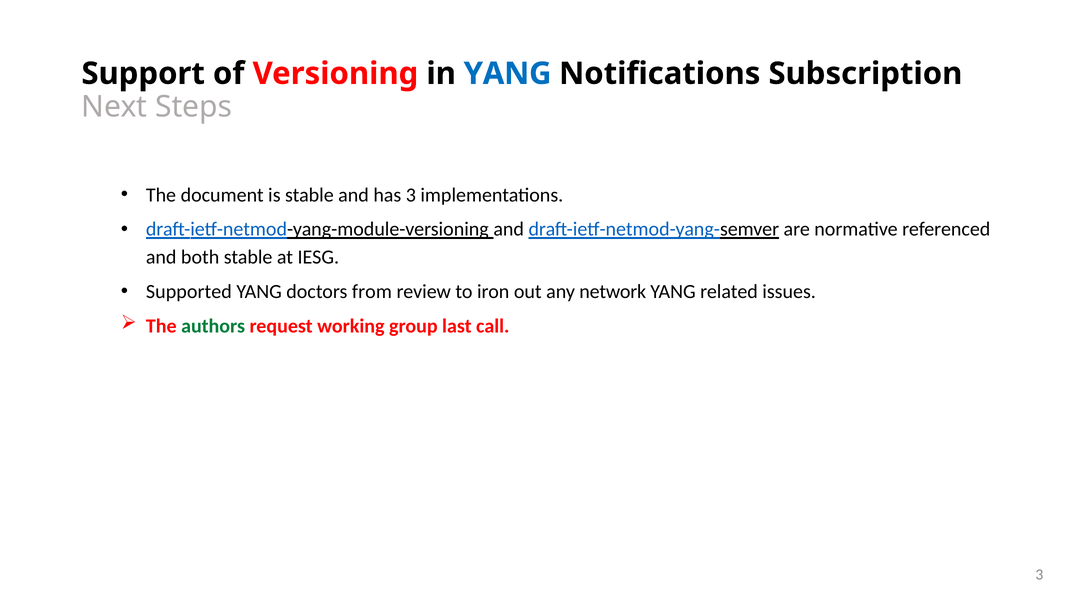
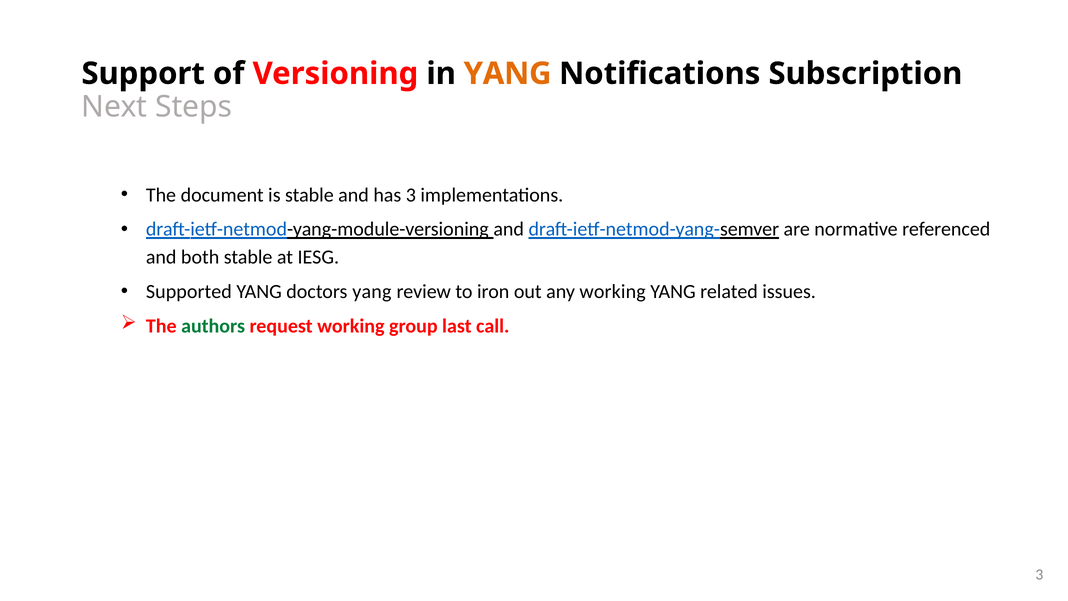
YANG colour: blue -> orange (508, 74)
doctors from: from -> yang (372, 292)
any network: network -> working (613, 292)
